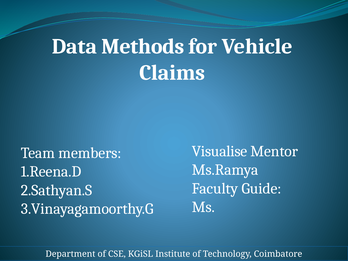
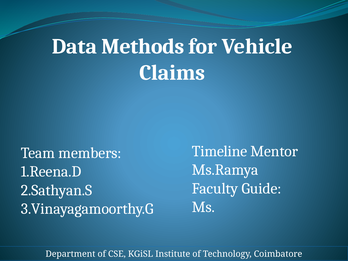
Visualise: Visualise -> Timeline (220, 151)
